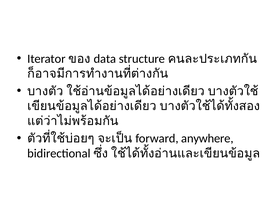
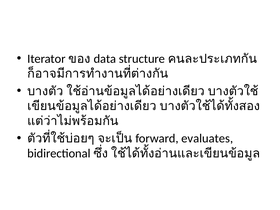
anywhere: anywhere -> evaluates (207, 138)
